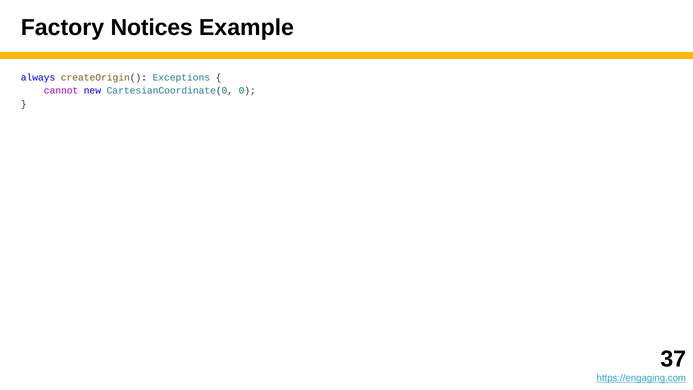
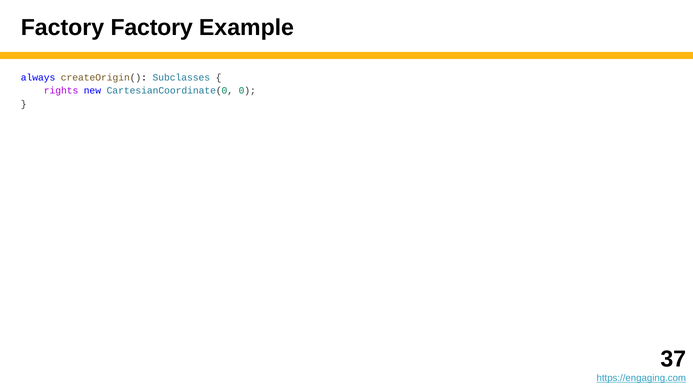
Factory Notices: Notices -> Factory (152, 28)
Exceptions: Exceptions -> Subclasses (181, 77)
cannot: cannot -> rights (61, 91)
